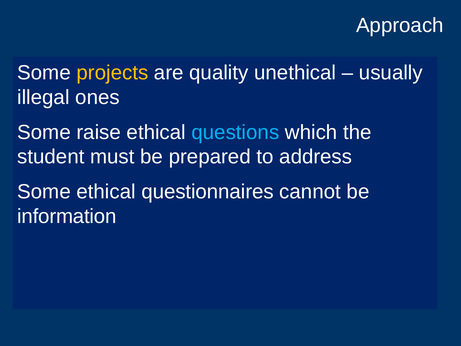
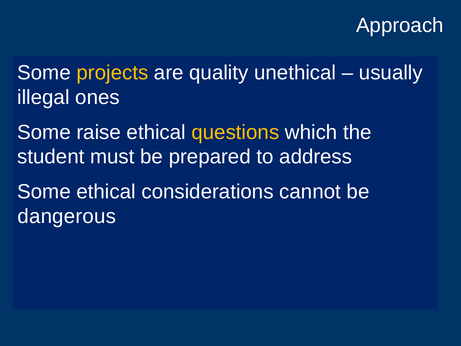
questions colour: light blue -> yellow (235, 132)
questionnaires: questionnaires -> considerations (208, 192)
information: information -> dangerous (67, 216)
